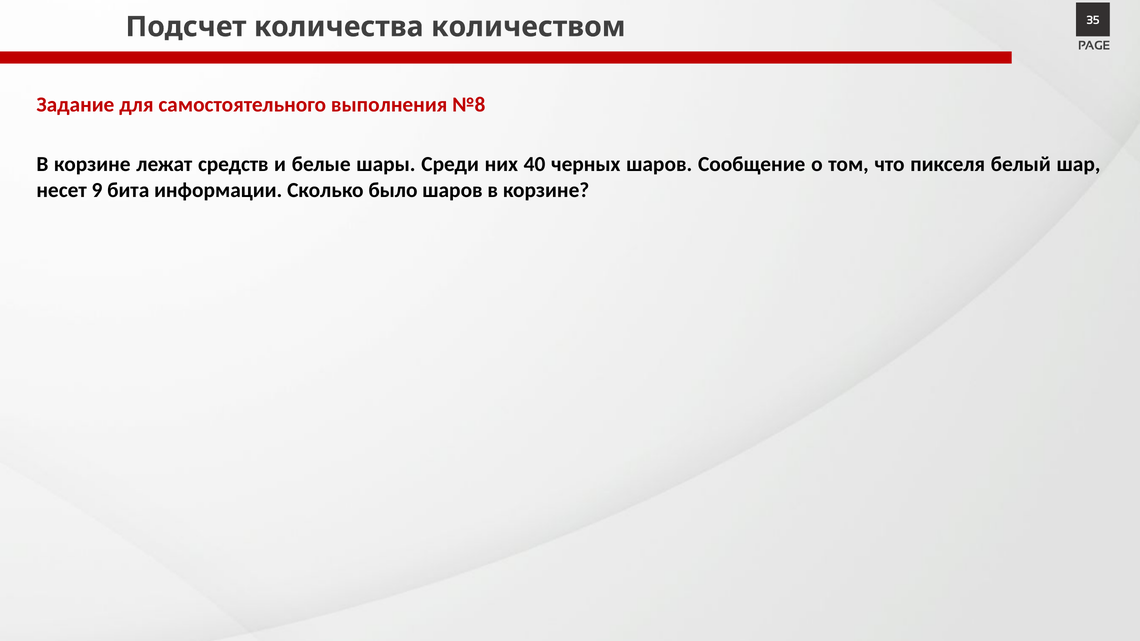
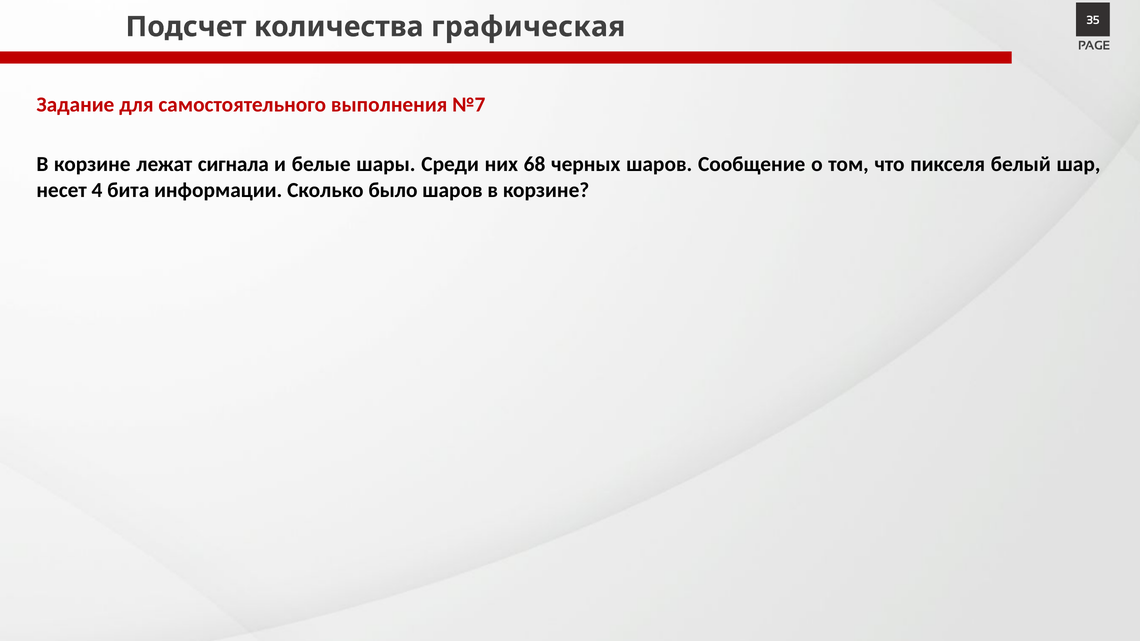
количеством: количеством -> графическая (528, 27)
№8: №8 -> №7 (469, 105)
средств: средств -> сигнала (233, 164)
40: 40 -> 68 (535, 164)
9: 9 -> 4 (97, 190)
